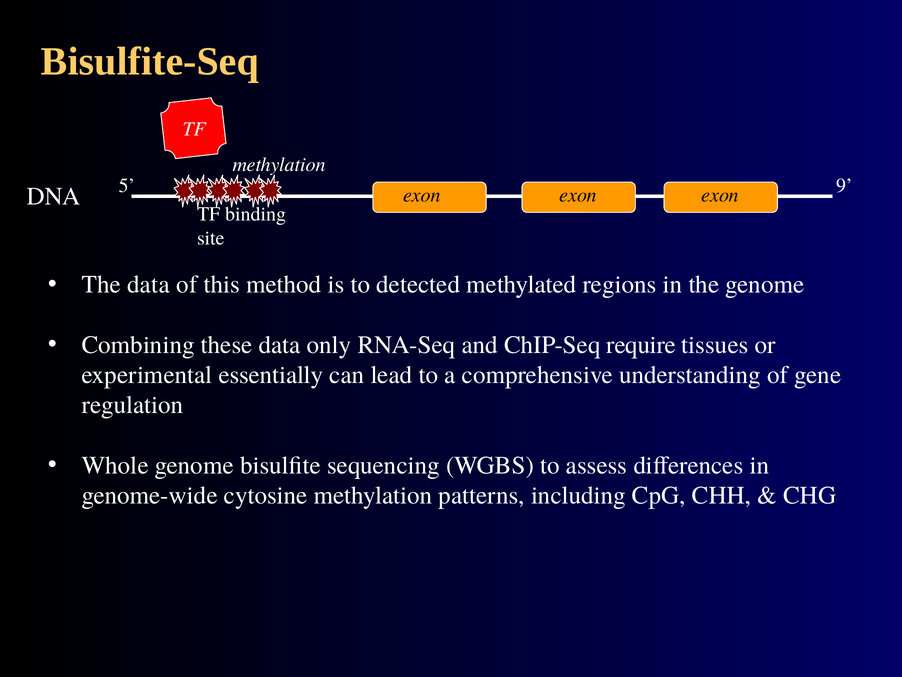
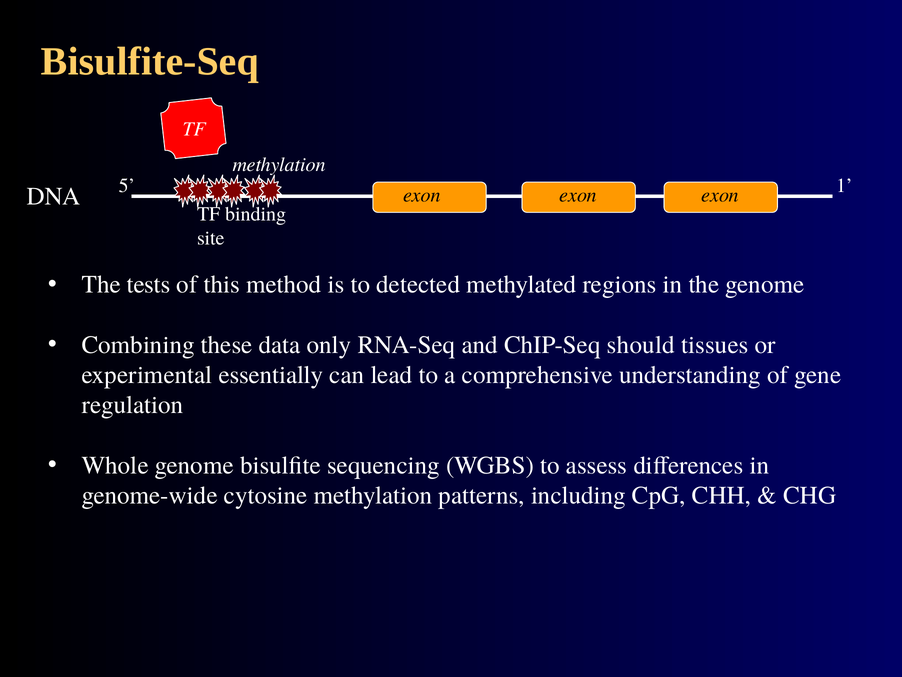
9: 9 -> 1 (845, 186)
The data: data -> tests (149, 284)
require: require -> should (641, 345)
